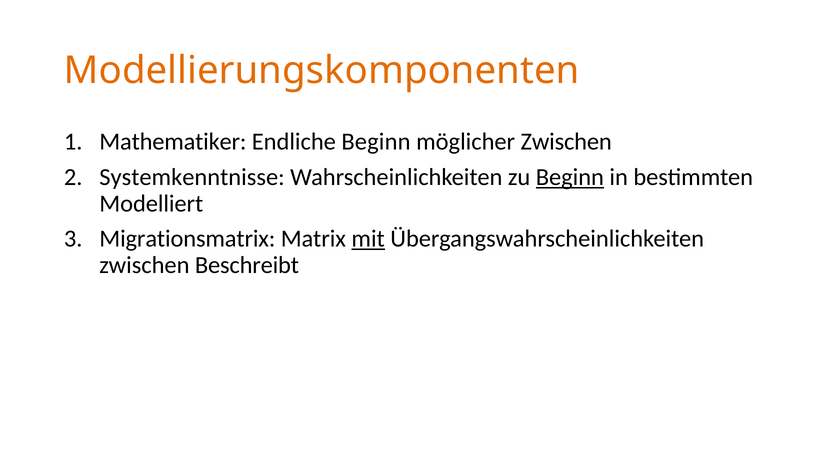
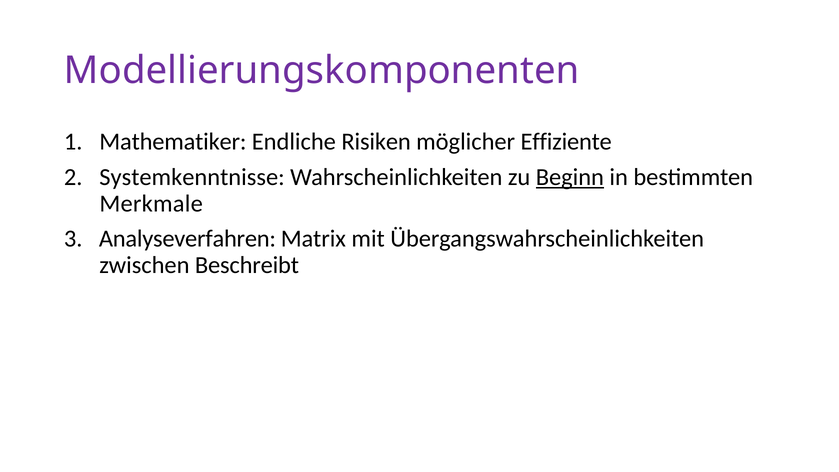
Modellierungskomponenten colour: orange -> purple (322, 70)
Endliche Beginn: Beginn -> Risiken (376, 142)
möglicher Zwischen: Zwischen -> Effiziente (566, 142)
Modelliert: Modelliert -> Merkmale (151, 203)
Migrationsmatrix: Migrationsmatrix -> Analyseverfahren (187, 239)
mit underline: present -> none (368, 239)
